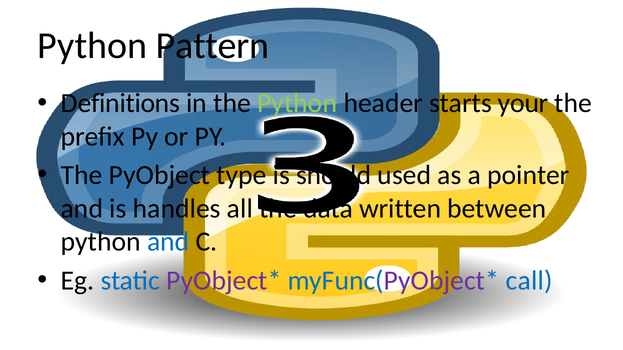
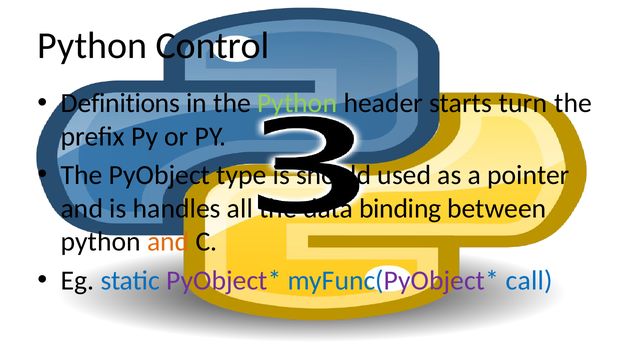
Pattern: Pattern -> Control (213, 46)
your: your -> turn (523, 103)
written: written -> binding (400, 209)
and colour: blue -> orange (168, 242)
